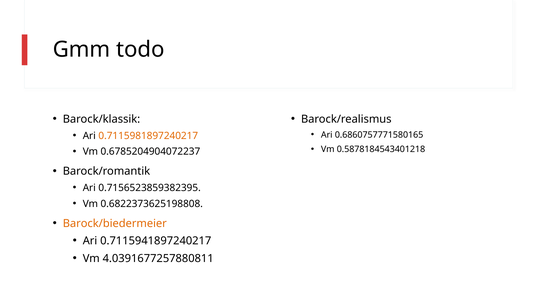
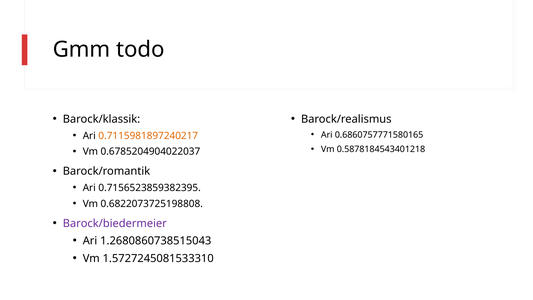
0.6785204904072237: 0.6785204904072237 -> 0.6785204904022037 (150, 152)
0.6822373625198808: 0.6822373625198808 -> 0.6822073725198808 (152, 204)
Barock/biedermeier colour: orange -> purple (115, 223)
0.7115941897240217: 0.7115941897240217 -> 1.2680860738515043 (156, 241)
4.0391677257880811: 4.0391677257880811 -> 1.5727245081533310 (158, 258)
